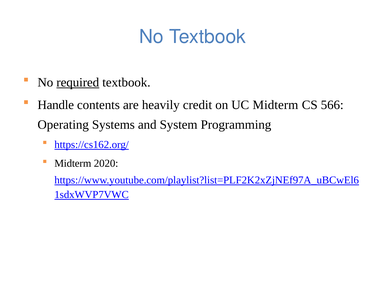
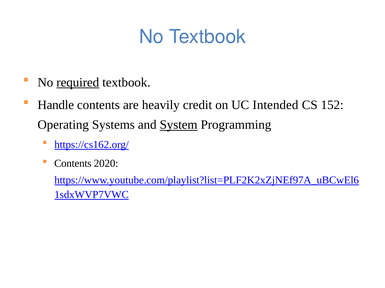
UC Midterm: Midterm -> Intended (275, 105)
566: 566 -> 152 (332, 105)
System underline: none -> present (179, 125)
Midterm: Midterm -> Contents (73, 164)
